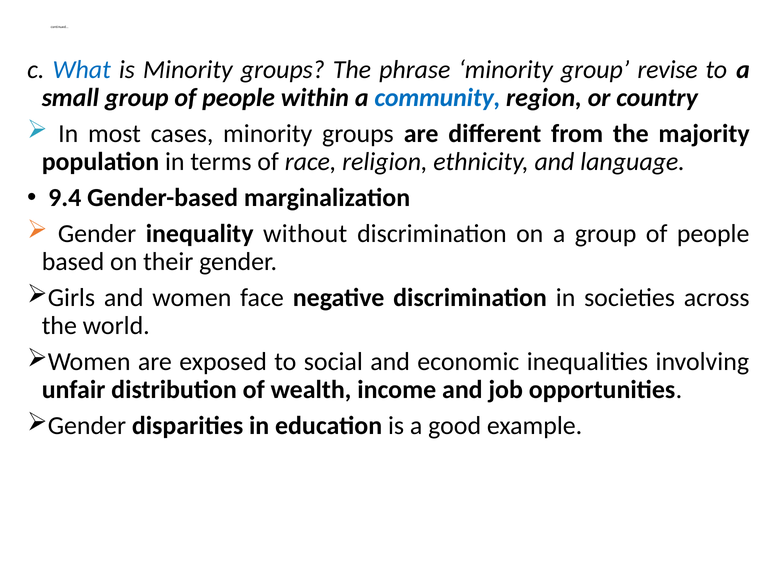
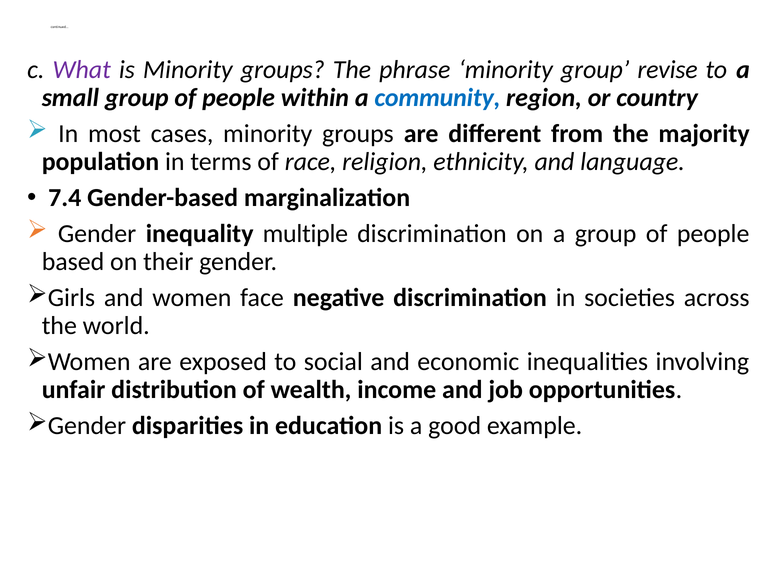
What colour: blue -> purple (82, 70)
9.4: 9.4 -> 7.4 (65, 198)
without: without -> multiple (305, 234)
